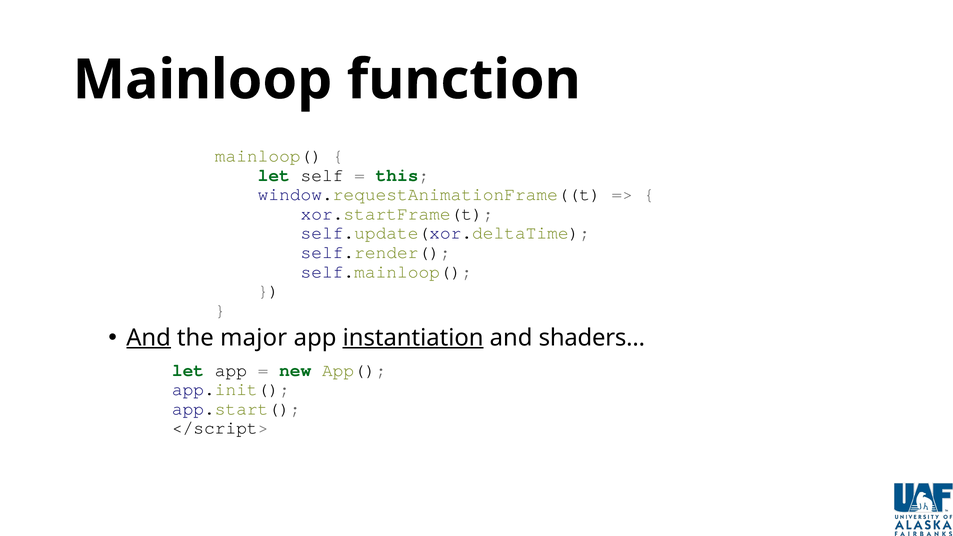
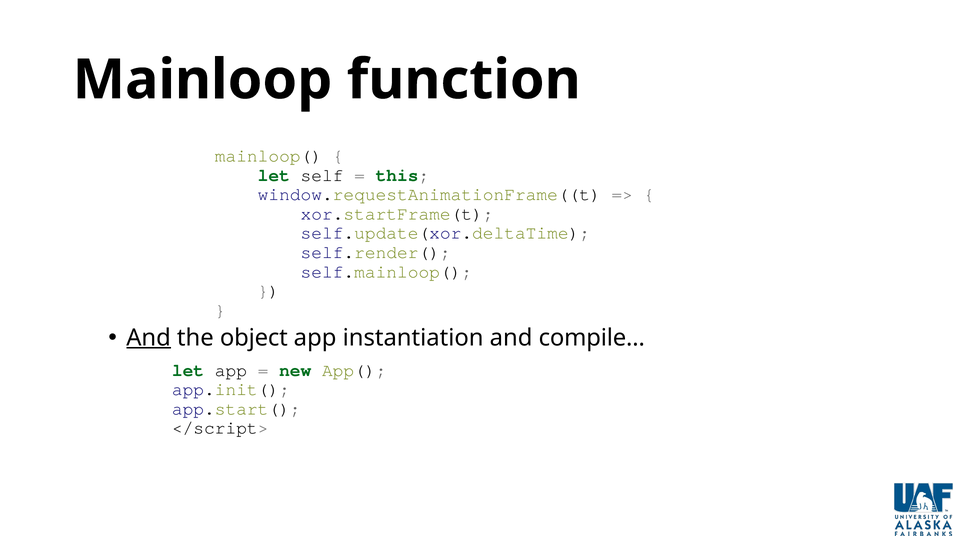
major: major -> object (254, 338)
instantiation underline: present -> none (413, 338)
shaders…: shaders… -> compile… (592, 338)
